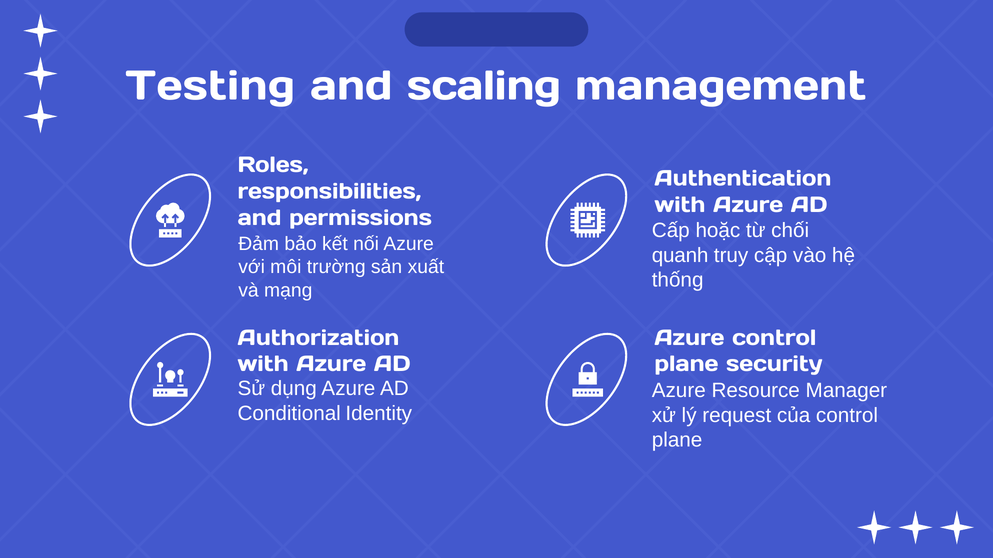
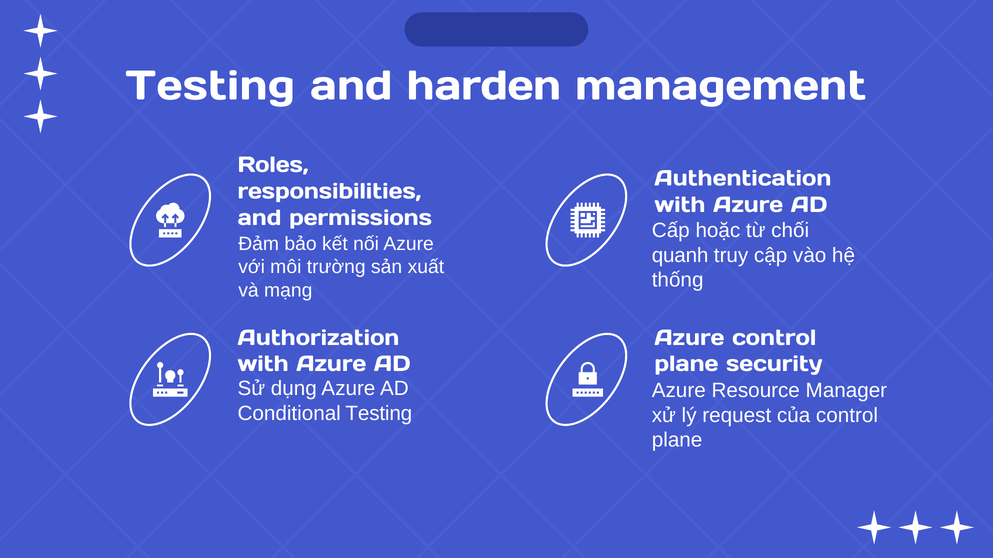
scaling: scaling -> harden (484, 86)
Conditional Identity: Identity -> Testing (379, 414)
